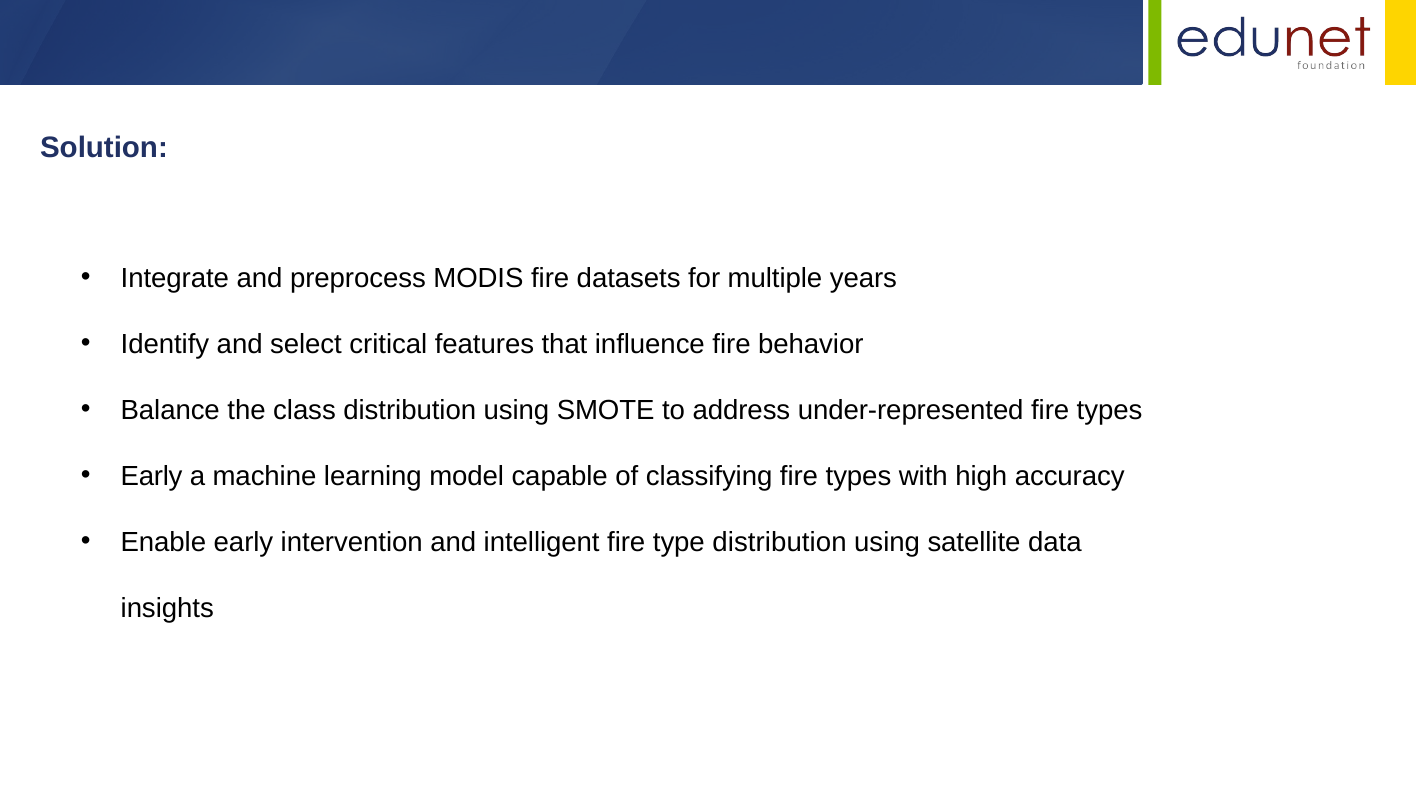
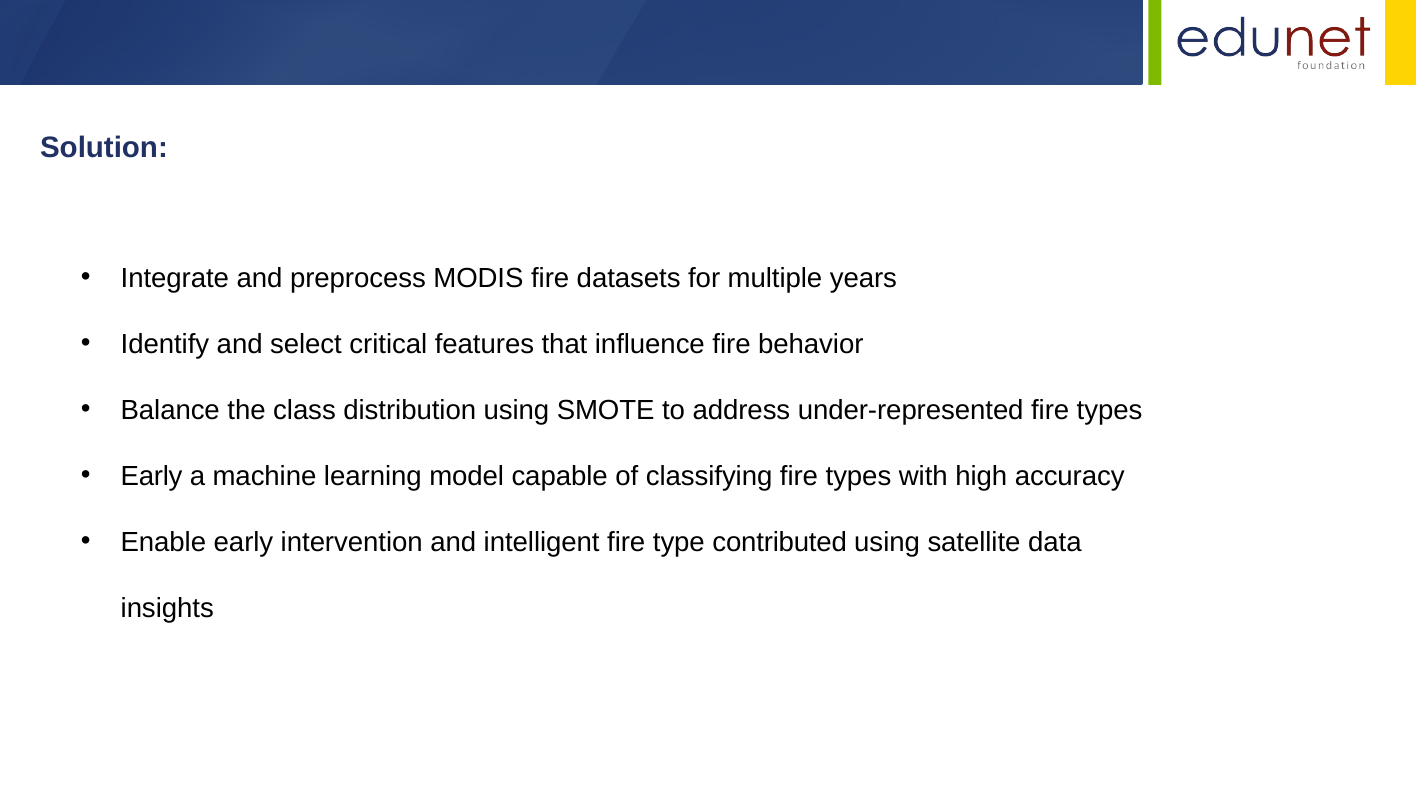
type distribution: distribution -> contributed (780, 542)
